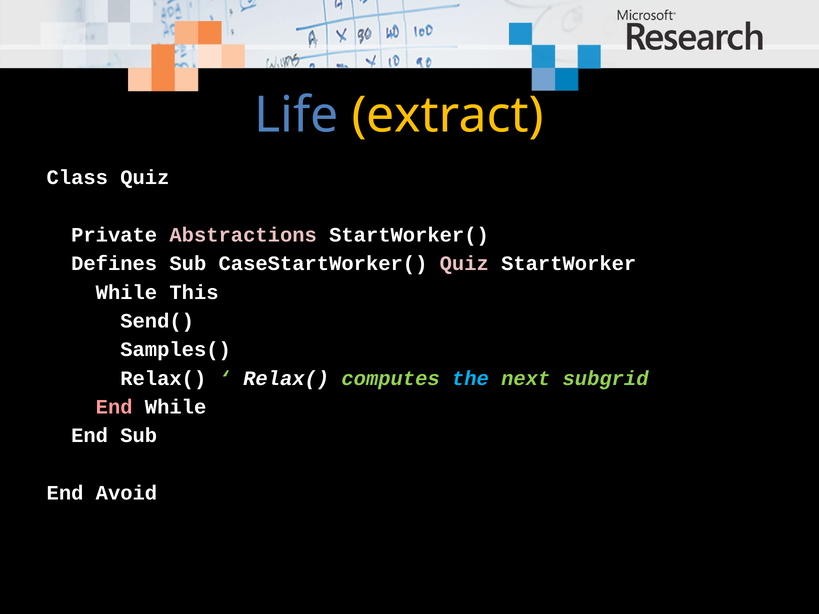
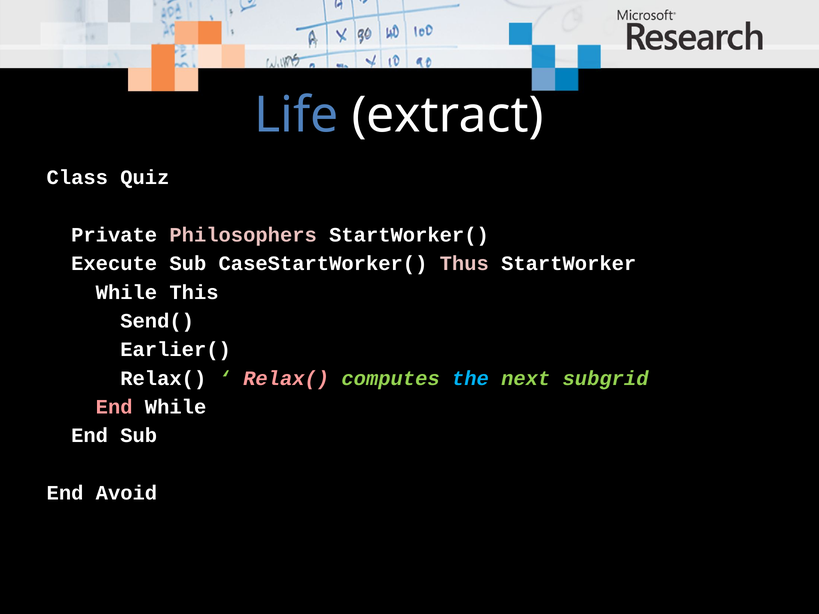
extract colour: yellow -> white (448, 115)
Abstractions: Abstractions -> Philosophers (243, 235)
Defines: Defines -> Execute (114, 264)
CaseStartWorker( Quiz: Quiz -> Thus (464, 264)
Samples(: Samples( -> Earlier( (176, 350)
Relax( colour: white -> pink (286, 378)
